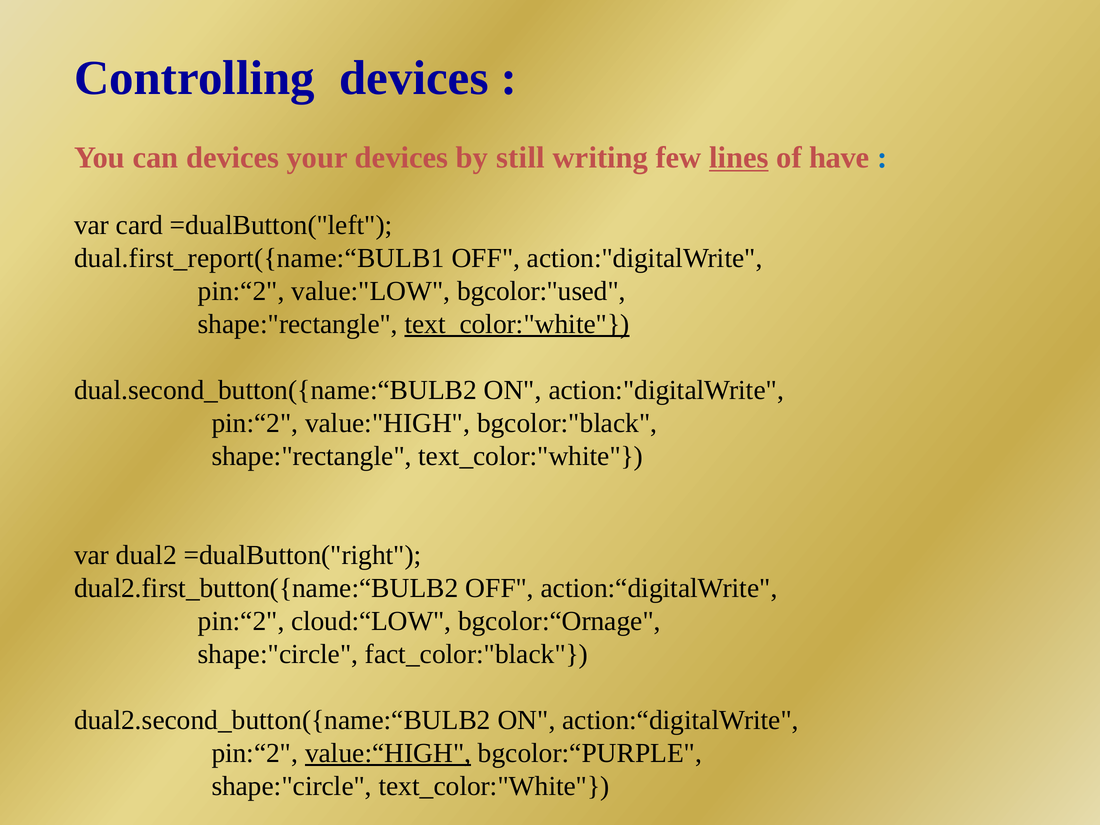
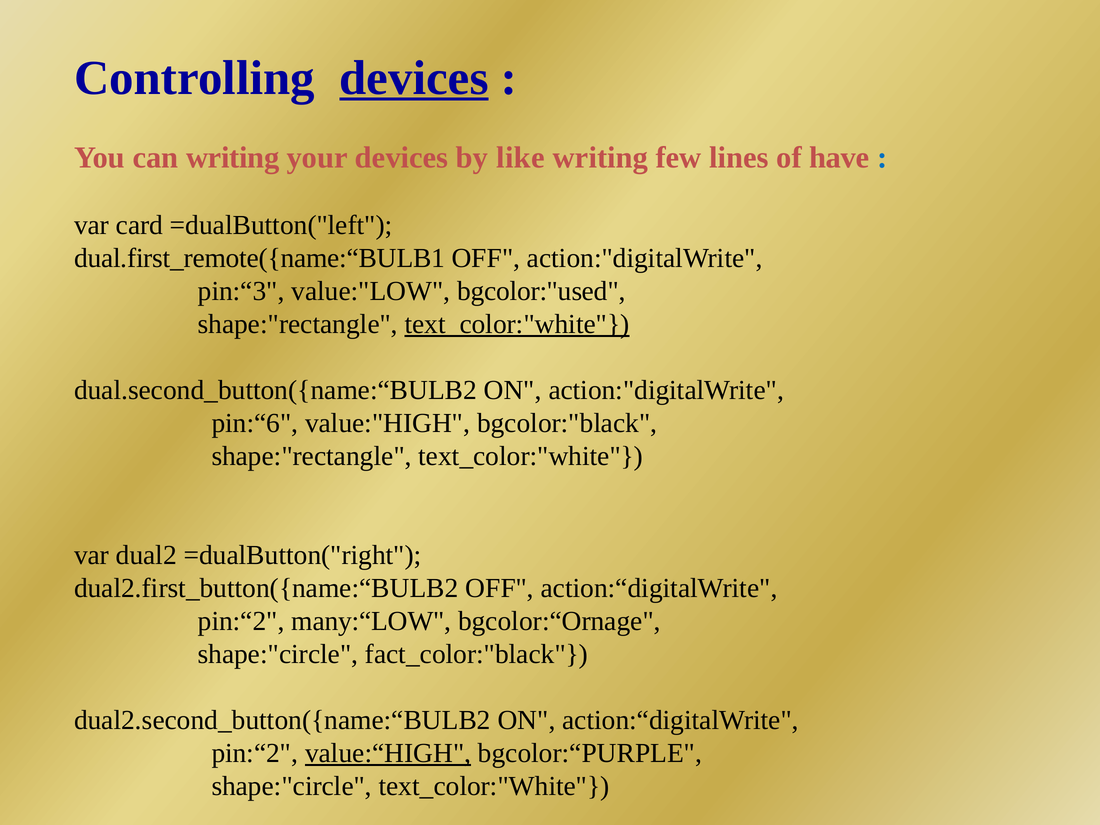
devices underline: none -> present (414, 78)
can devices: devices -> writing (233, 158)
still: still -> like (520, 158)
lines underline: present -> none (739, 158)
dual.first_report({name:“BULB1: dual.first_report({name:“BULB1 -> dual.first_remote({name:“BULB1 (259, 258)
pin:“2: pin:“2 -> pin:“3 (241, 291)
pin:“2: pin:“2 -> pin:“6 (255, 423)
cloud:“LOW: cloud:“LOW -> many:“LOW (371, 621)
